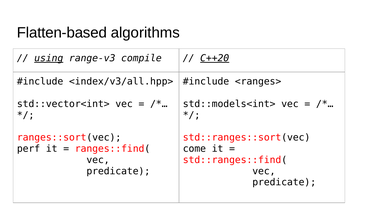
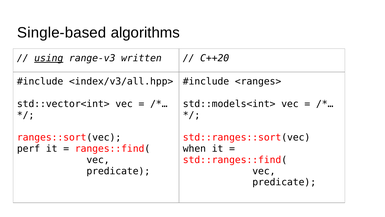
Flatten-based: Flatten-based -> Single-based (62, 33)
compile: compile -> written (141, 58)
C++20 underline: present -> none (215, 58)
come: come -> when (194, 148)
